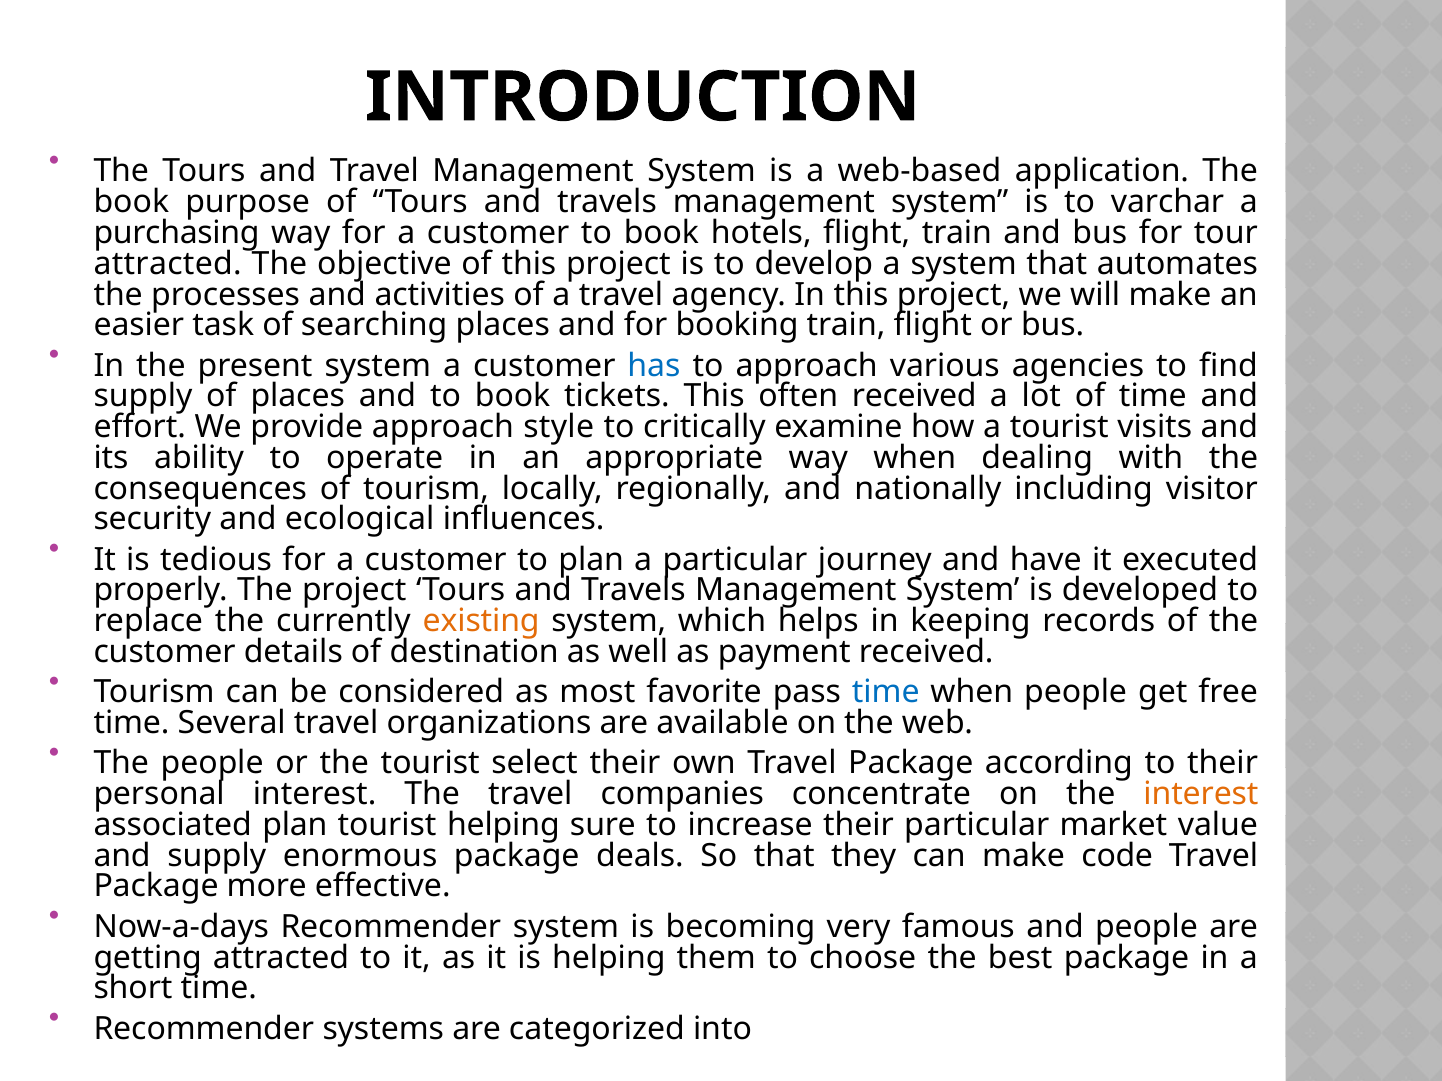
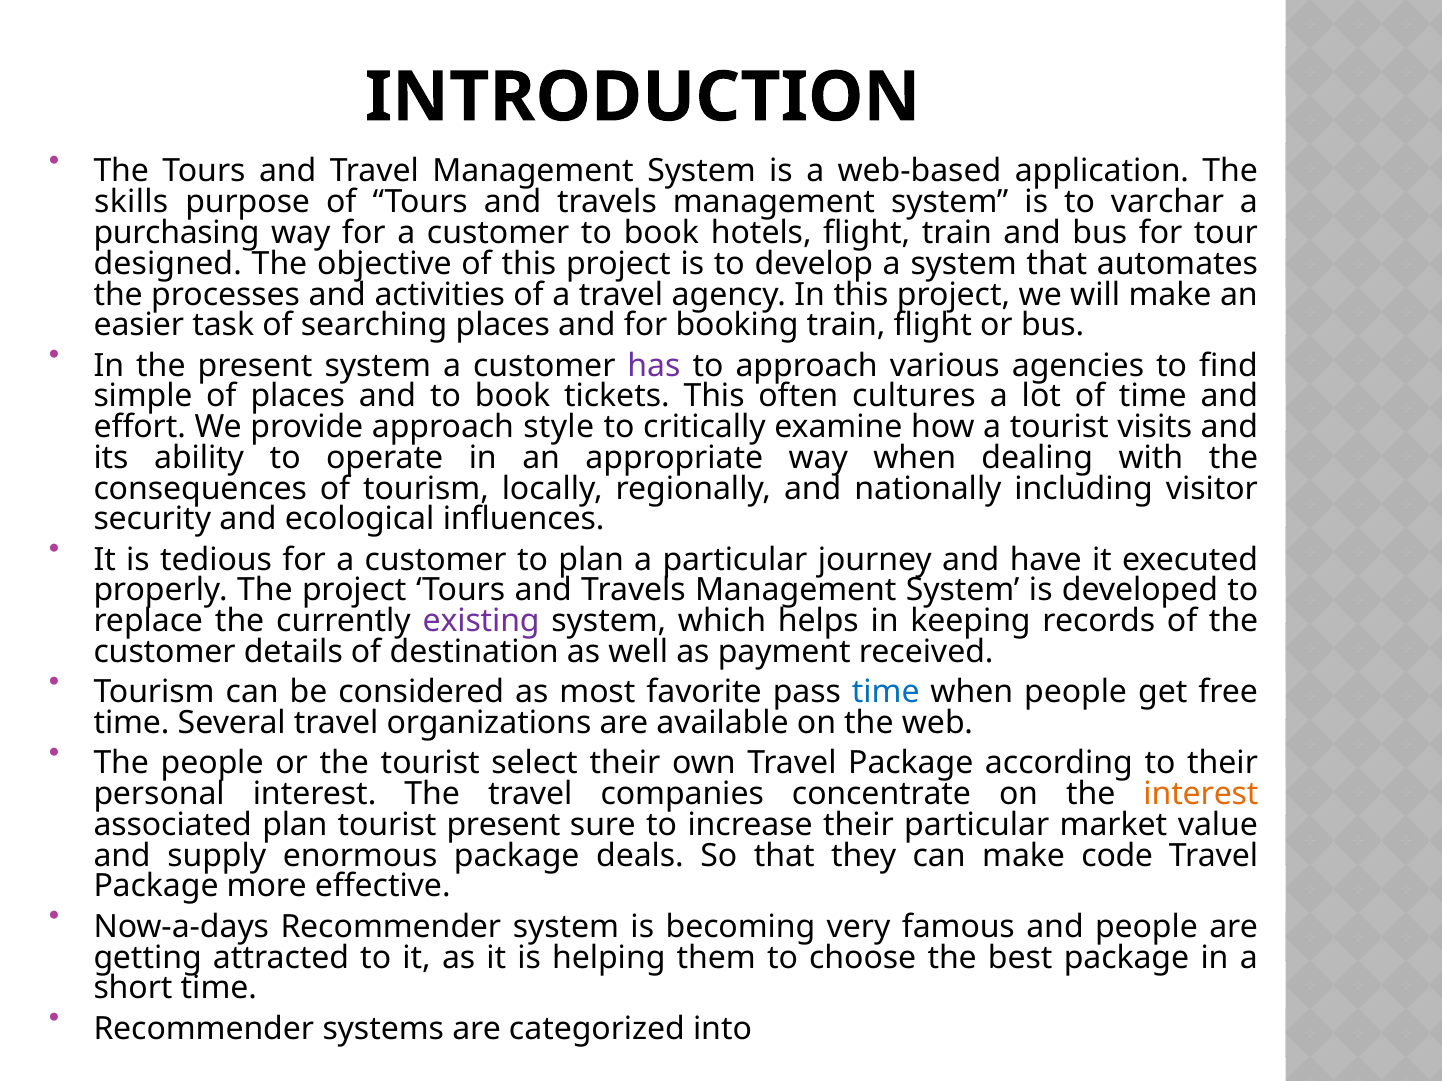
book: book -> skills (131, 202)
attracted: attracted -> designed (168, 264)
has colour: blue -> purple (654, 366)
supply: supply -> simple (143, 396)
often received: received -> cultures (914, 396)
existing colour: orange -> purple (481, 621)
tourist helping: helping -> present (503, 825)
